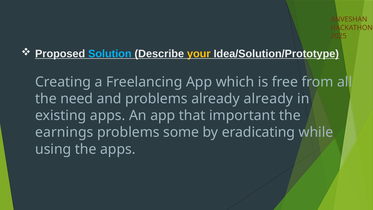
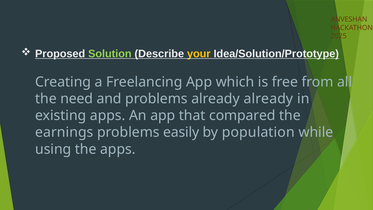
Solution colour: light blue -> light green (110, 54)
important: important -> compared (242, 115)
some: some -> easily (181, 132)
eradicating: eradicating -> population (258, 132)
